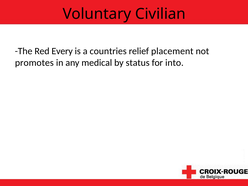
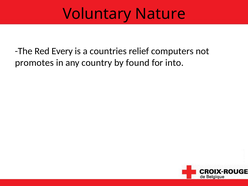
Civilian: Civilian -> Nature (160, 14)
placement: placement -> computers (172, 51)
medical: medical -> country (97, 63)
status: status -> found (138, 63)
